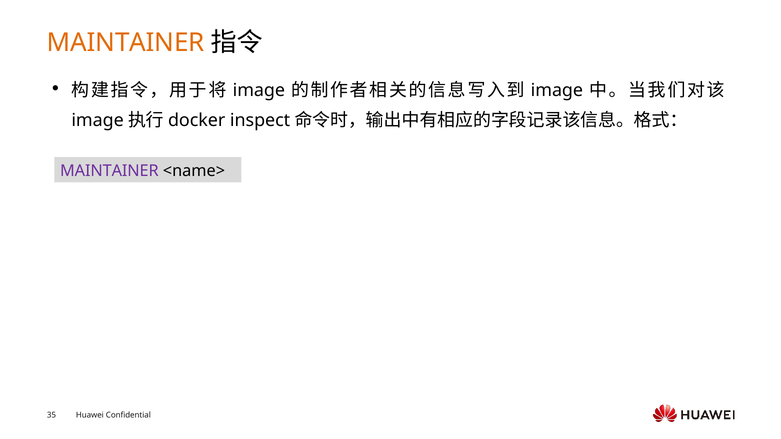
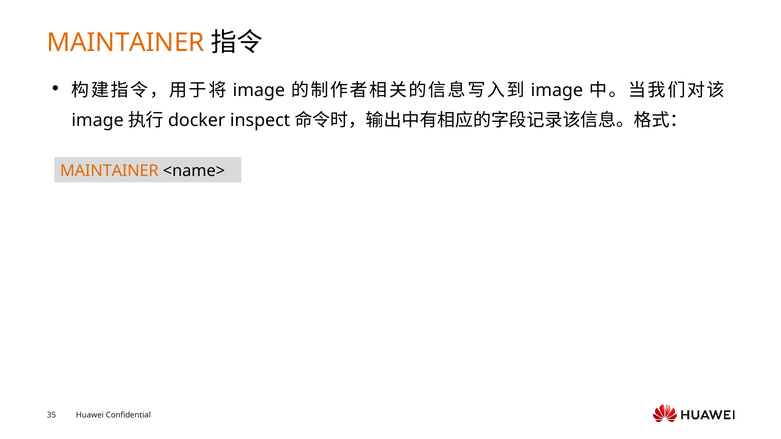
MAINTAINER colour: purple -> orange (109, 171)
